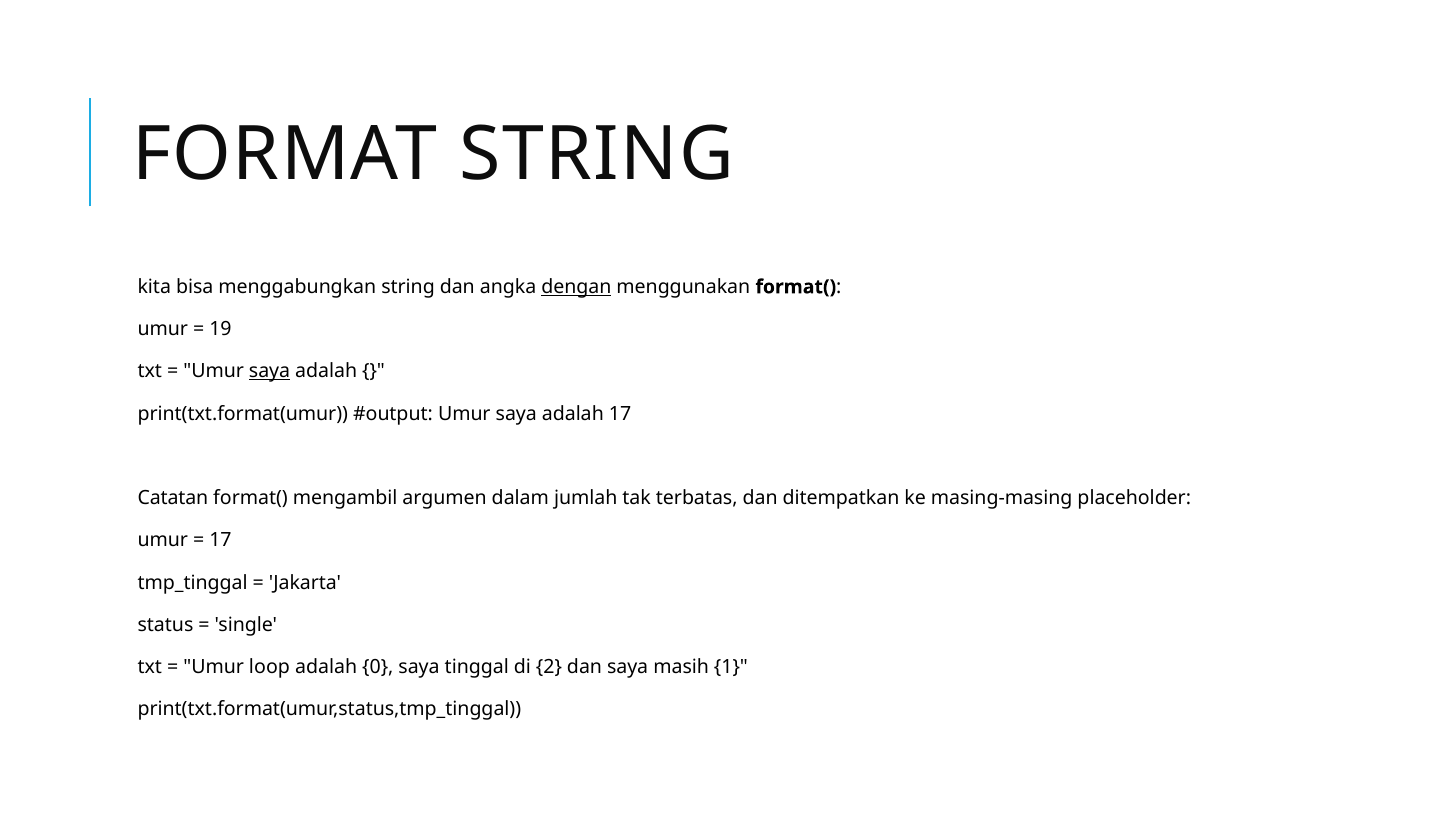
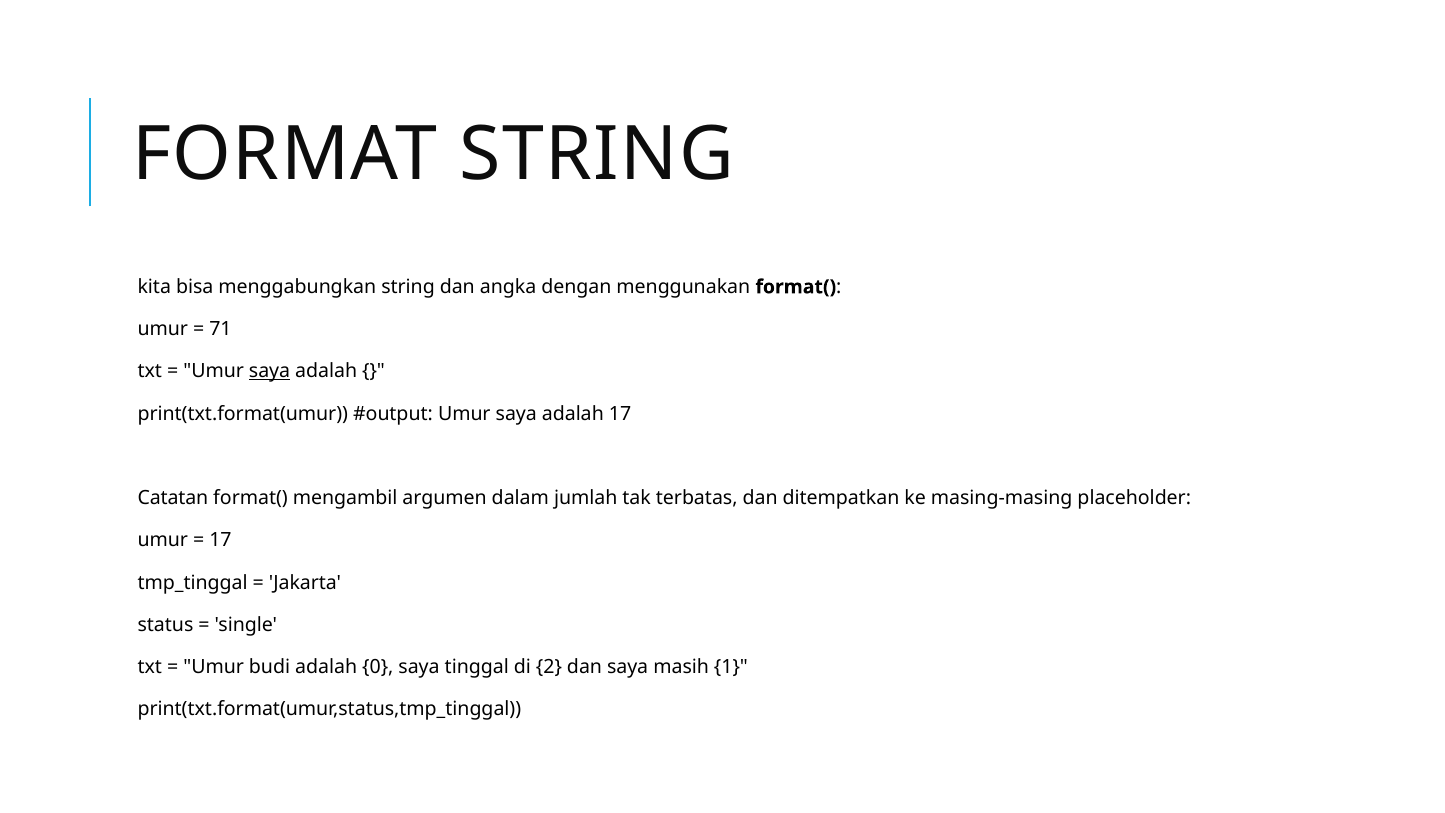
dengan underline: present -> none (576, 287)
19: 19 -> 71 (220, 329)
loop: loop -> budi (270, 667)
